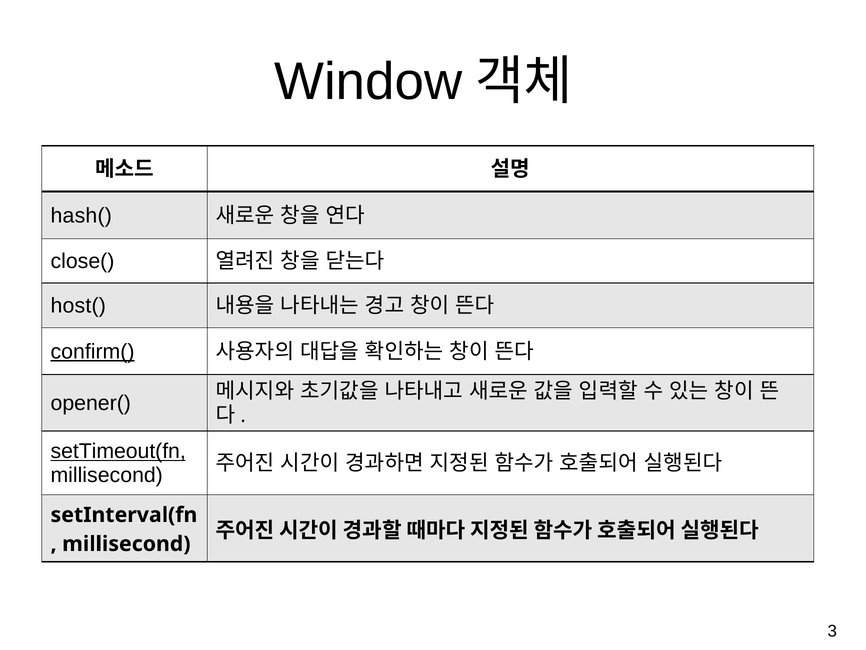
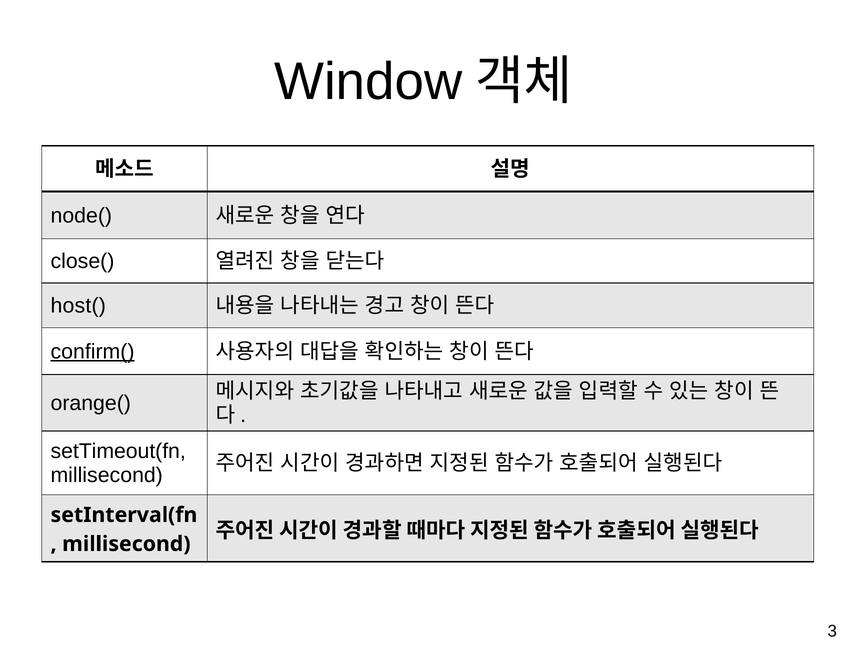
hash(: hash( -> node( (81, 215)
opener(: opener( -> orange( (91, 403)
setTimeout(fn underline: present -> none (118, 451)
